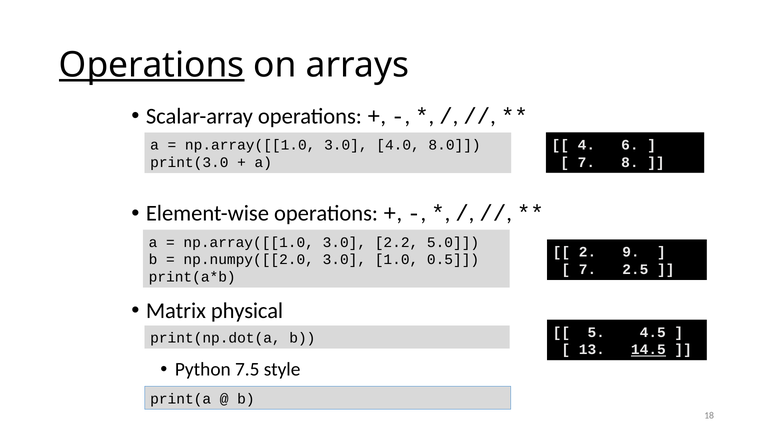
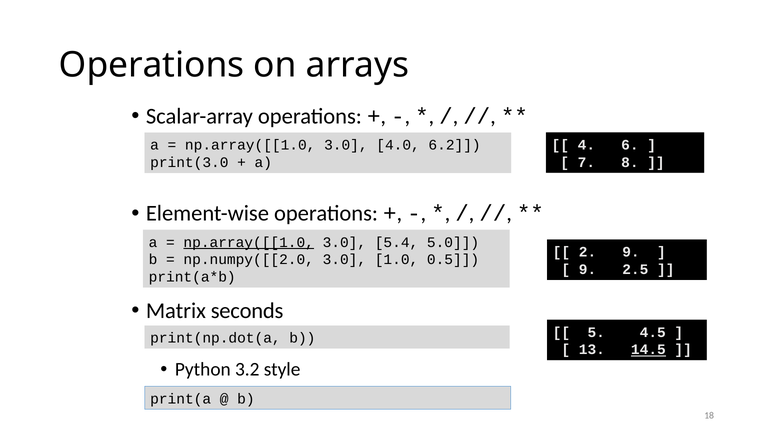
Operations underline: present -> none (152, 65)
8.0: 8.0 -> 6.2 (455, 145)
np.array([[1.0 underline: none -> present (249, 242)
2.2: 2.2 -> 5.4 (397, 242)
7: 7 -> 9 (588, 269)
physical: physical -> seconds (247, 310)
7.5: 7.5 -> 3.2 (247, 369)
